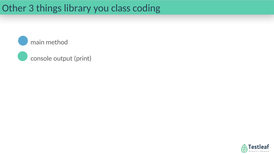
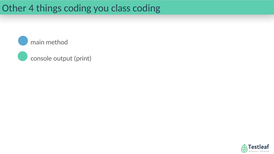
3: 3 -> 4 (31, 8)
things library: library -> coding (78, 8)
